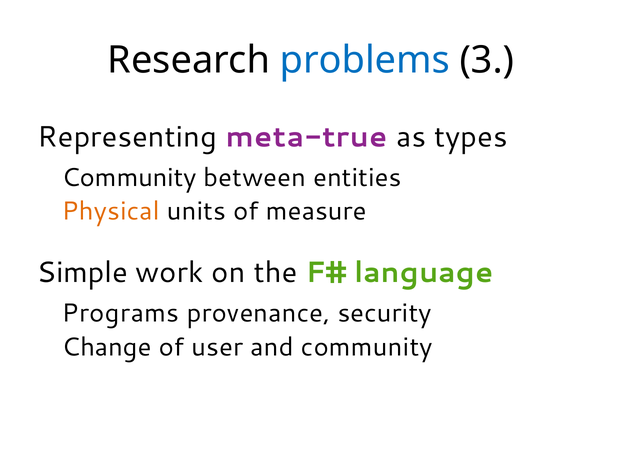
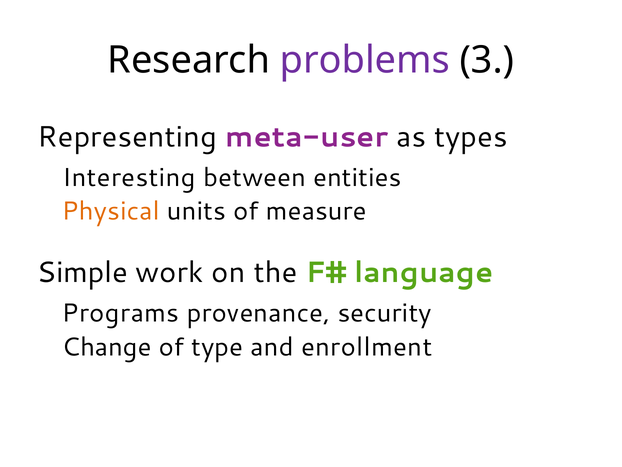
problems colour: blue -> purple (365, 60)
meta-true: meta-true -> meta-user (307, 137)
Community: Community -> Interesting (129, 178)
user: user -> type (217, 347)
and community: community -> enrollment (367, 347)
